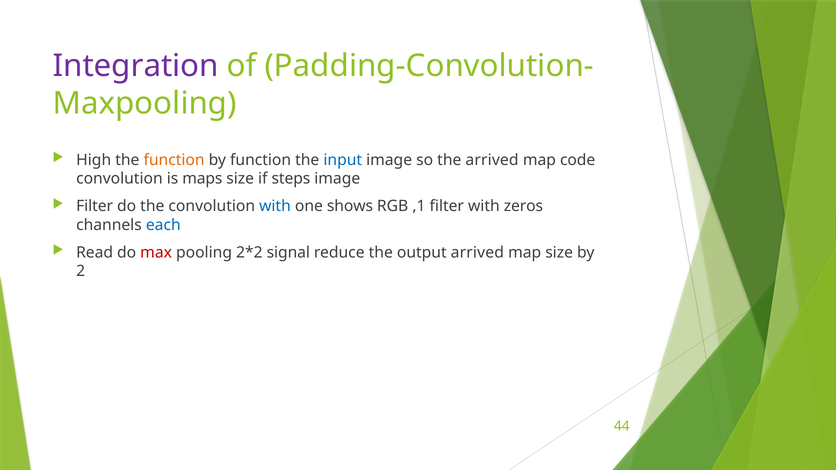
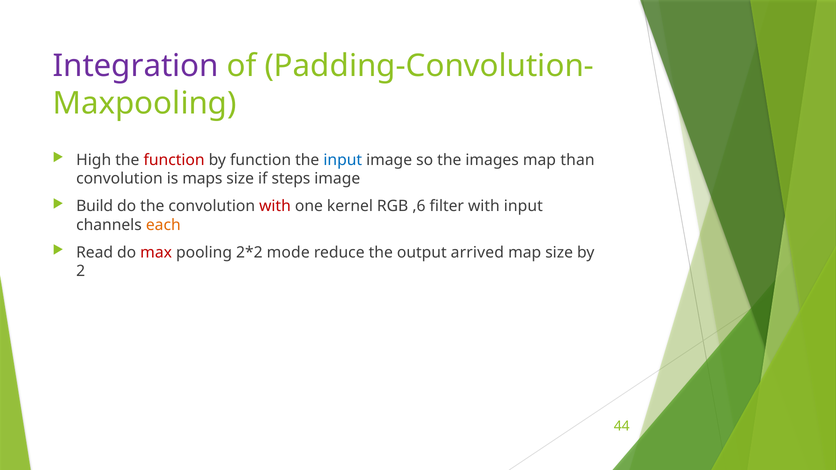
function colour: orange -> red (174, 160)
the arrived: arrived -> images (492, 160)
code: code -> than (578, 160)
Filter: Filter -> Build (95, 206)
with colour: blue -> red (275, 206)
shows: shows -> kernel (350, 206)
,1: ,1 -> ,6 (419, 206)
with zeros: zeros -> input (523, 206)
each colour: blue -> orange (163, 225)
signal: signal -> mode (288, 253)
